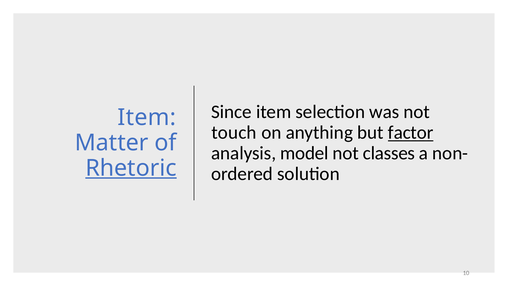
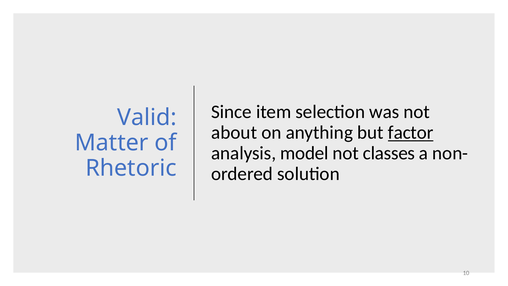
Item: Item -> Valid (147, 118)
touch: touch -> about (234, 132)
Rhetoric underline: present -> none (131, 168)
